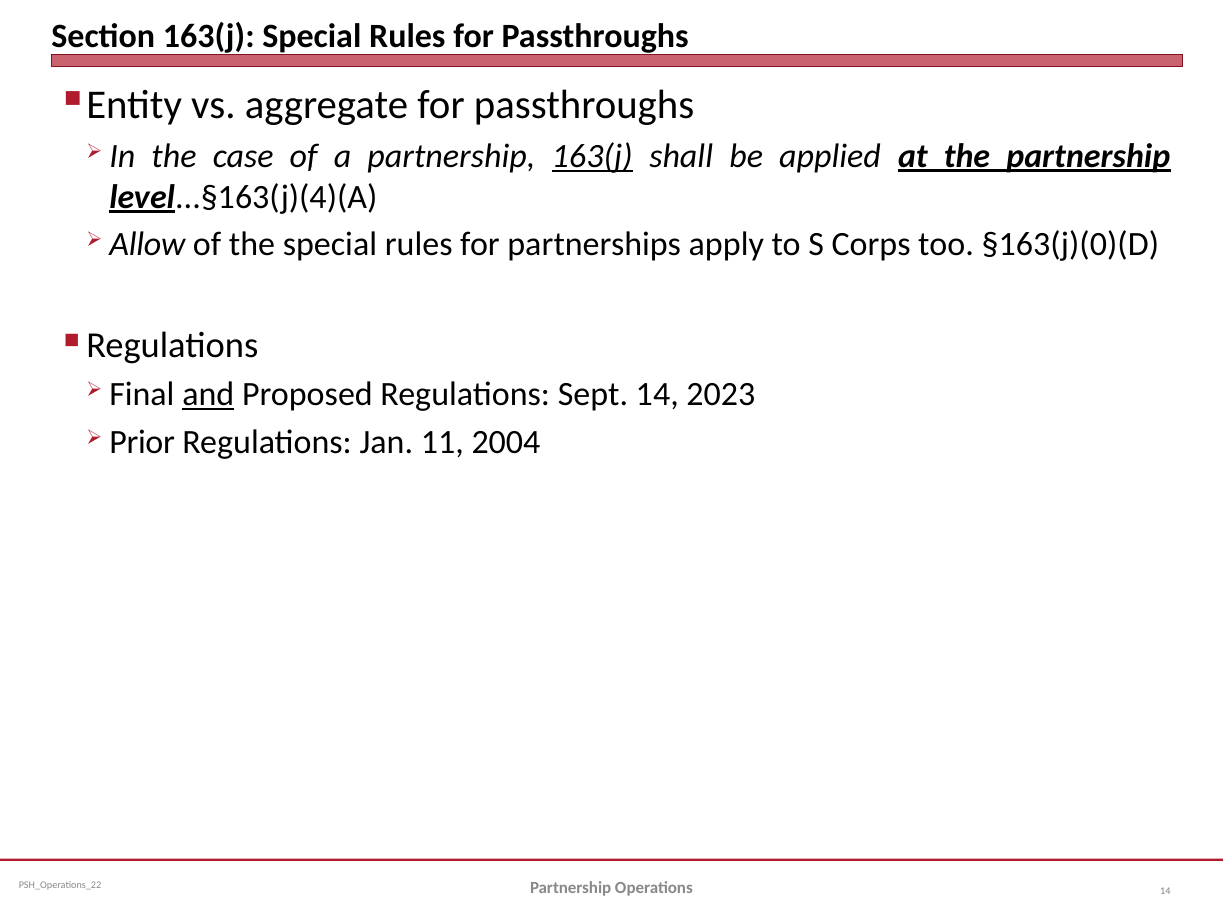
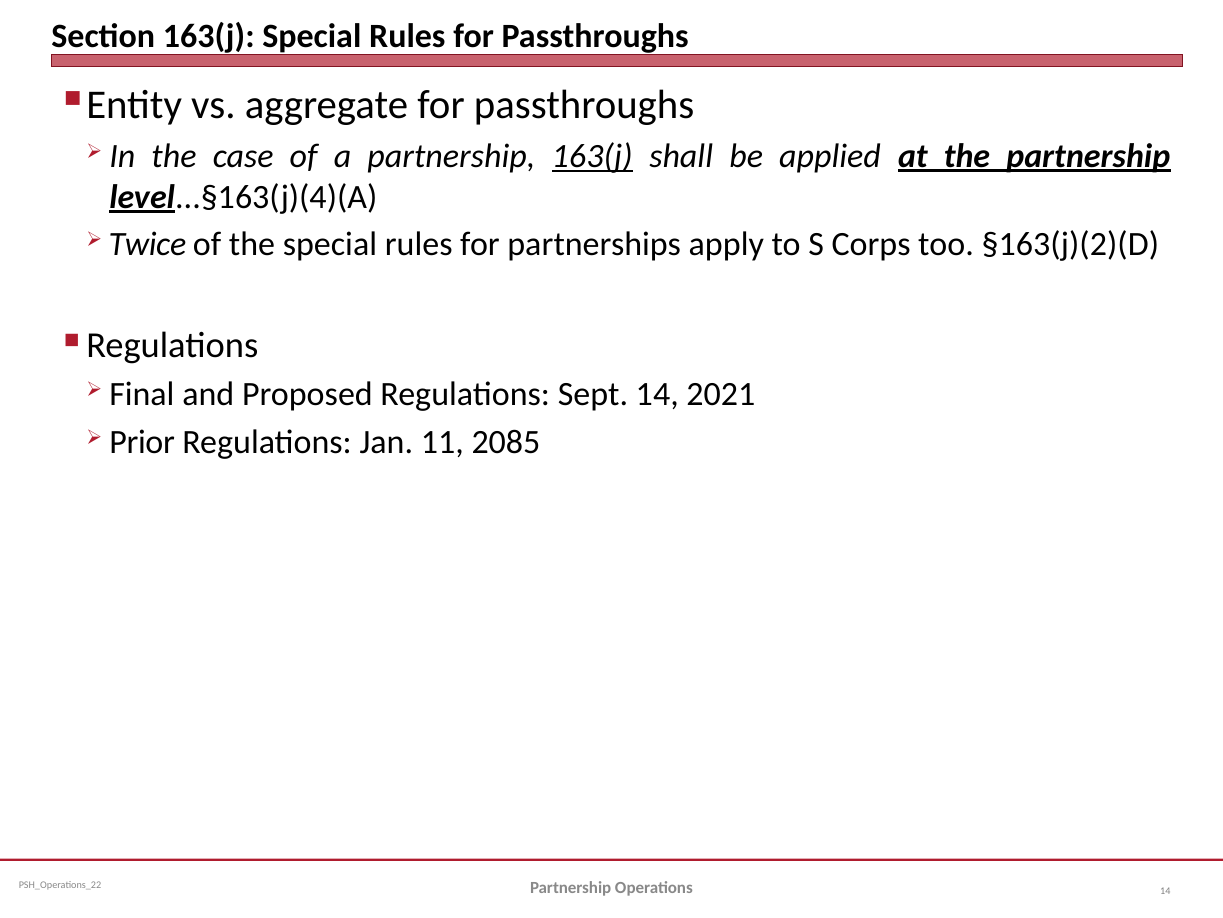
Allow: Allow -> Twice (147, 244)
§163(j)(0)(D: §163(j)(0)(D -> §163(j)(2)(D (1070, 244)
and underline: present -> none (208, 394)
2023: 2023 -> 2021 (721, 394)
2004: 2004 -> 2085 (506, 442)
